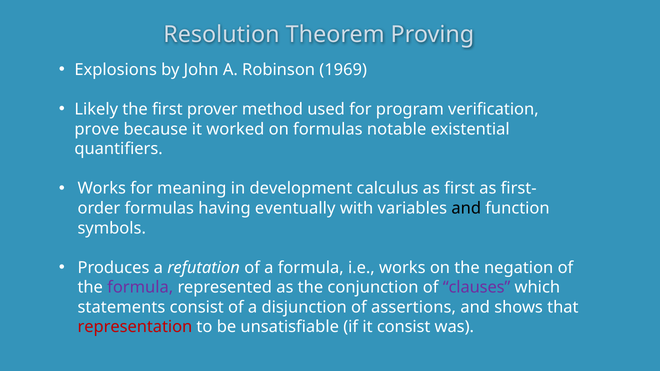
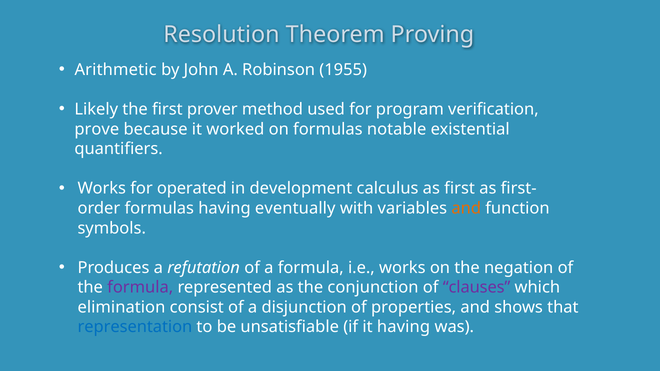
Explosions: Explosions -> Arithmetic (116, 70)
1969: 1969 -> 1955 (343, 70)
meaning: meaning -> operated (192, 189)
and colour: black -> orange (466, 208)
statements: statements -> elimination (121, 307)
assertions: assertions -> properties (414, 307)
representation colour: red -> blue (135, 327)
it consist: consist -> having (404, 327)
